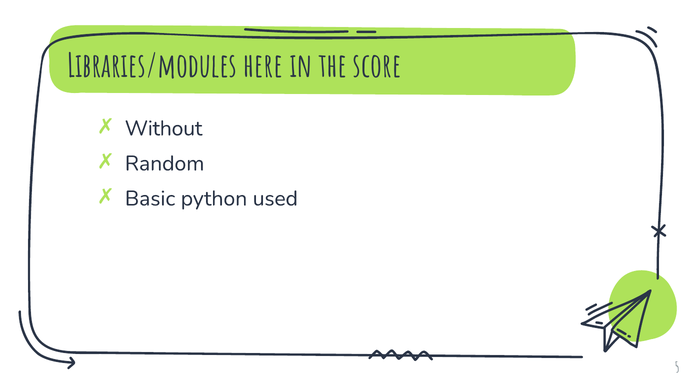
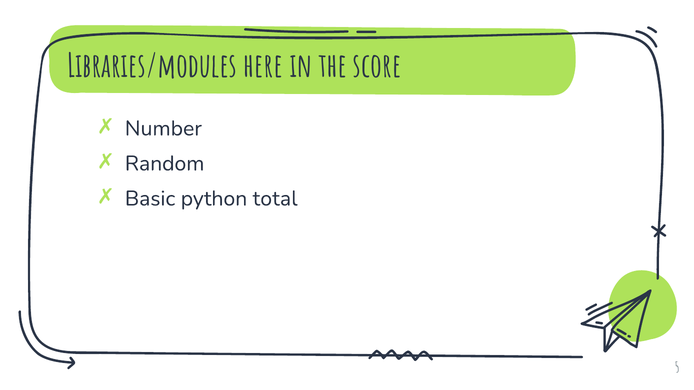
Without: Without -> Number (163, 129)
used: used -> total (275, 199)
